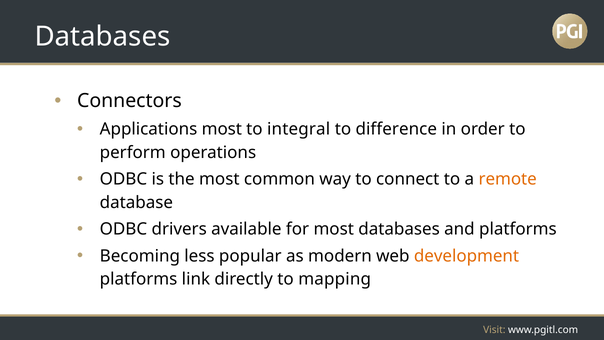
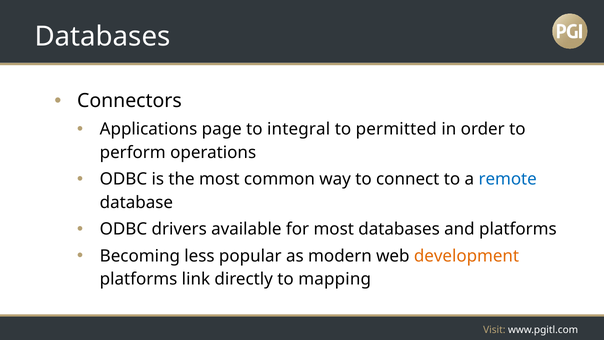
Applications most: most -> page (222, 129)
difference: difference -> permitted (396, 129)
remote colour: orange -> blue (508, 179)
